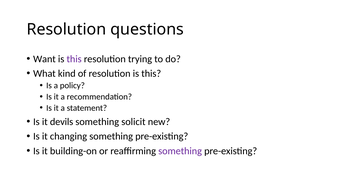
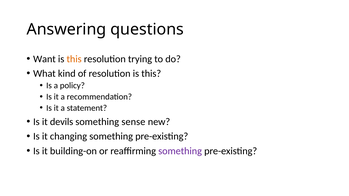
Resolution: Resolution -> Answering (66, 29)
this colour: purple -> orange (74, 59)
solicit: solicit -> sense (133, 122)
